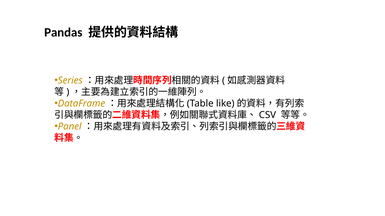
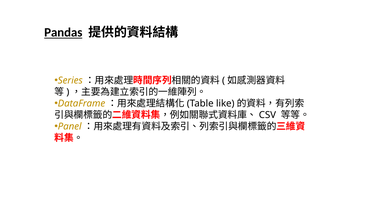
Pandas underline: none -> present (63, 33)
